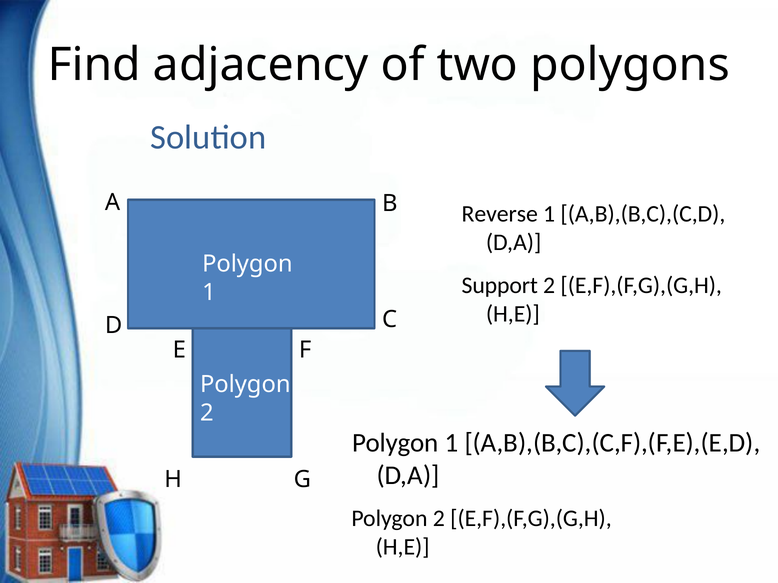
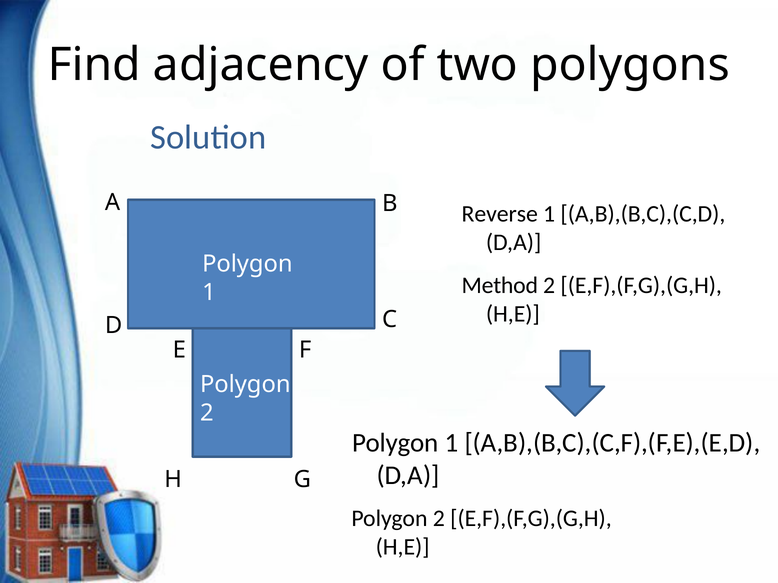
Support: Support -> Method (500, 286)
